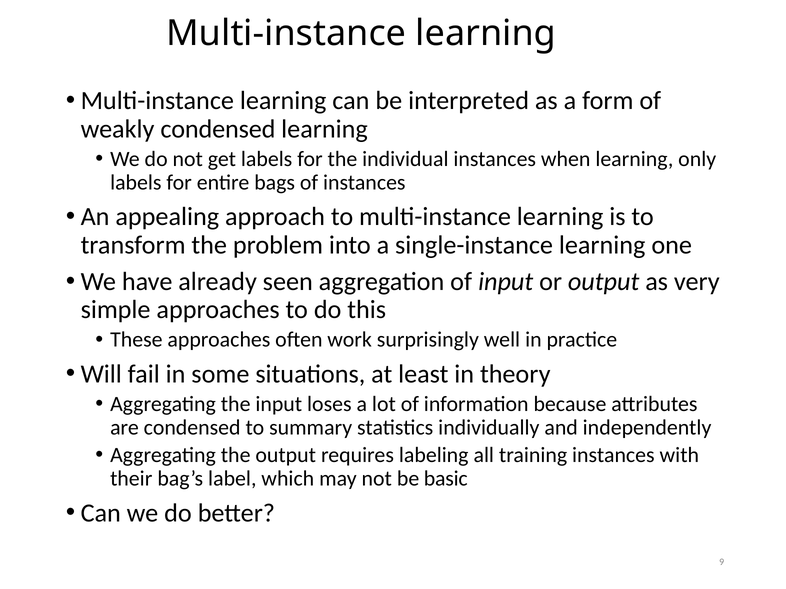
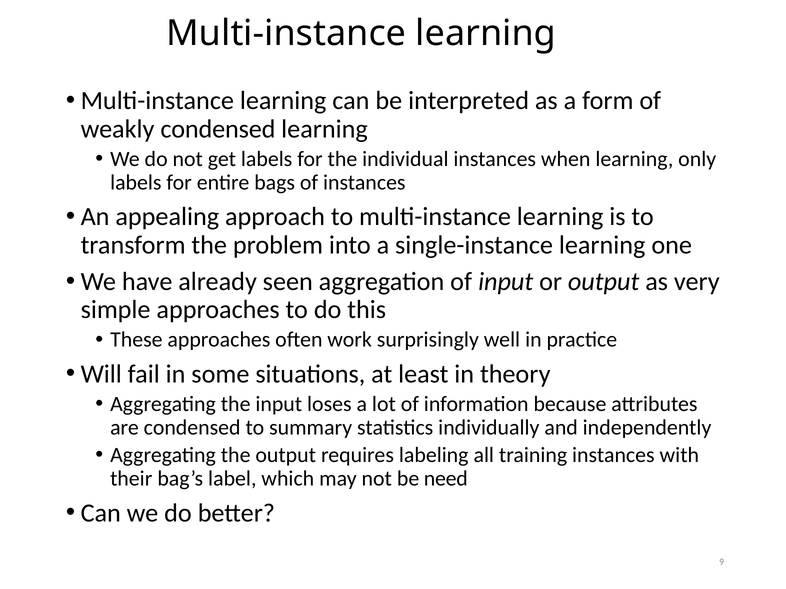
basic: basic -> need (446, 479)
